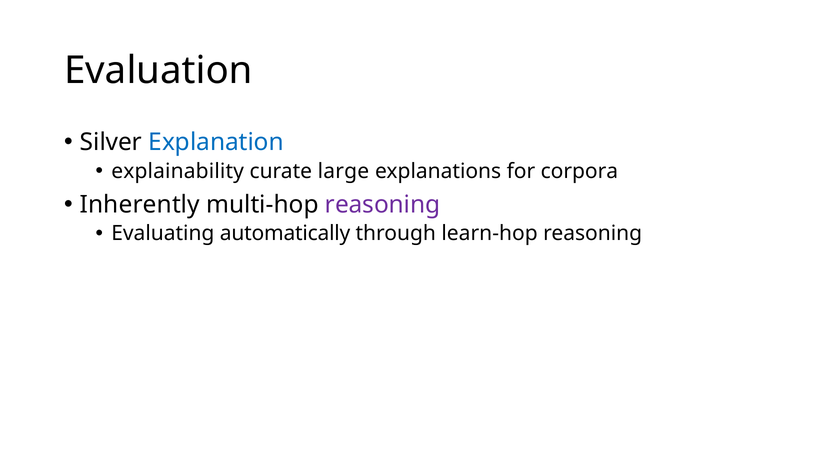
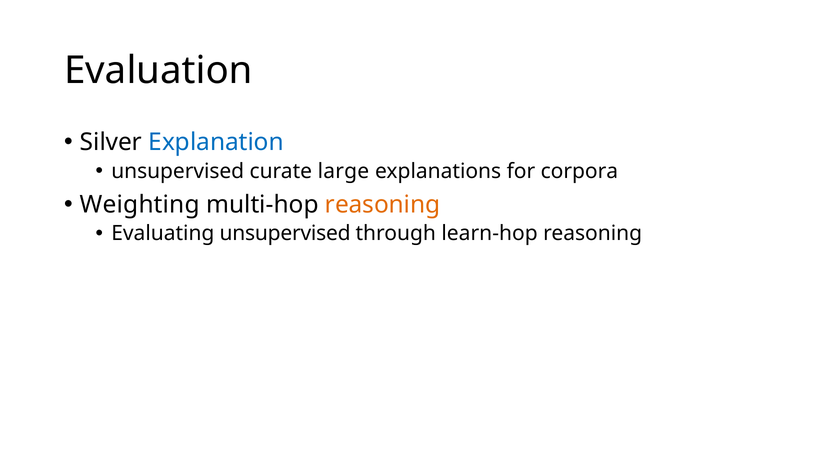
explainability: explainability -> unsupervised (178, 171)
Inherently: Inherently -> Weighting (140, 204)
reasoning colour: purple -> orange (383, 204)
Evaluating automatically: automatically -> unsupervised (285, 233)
